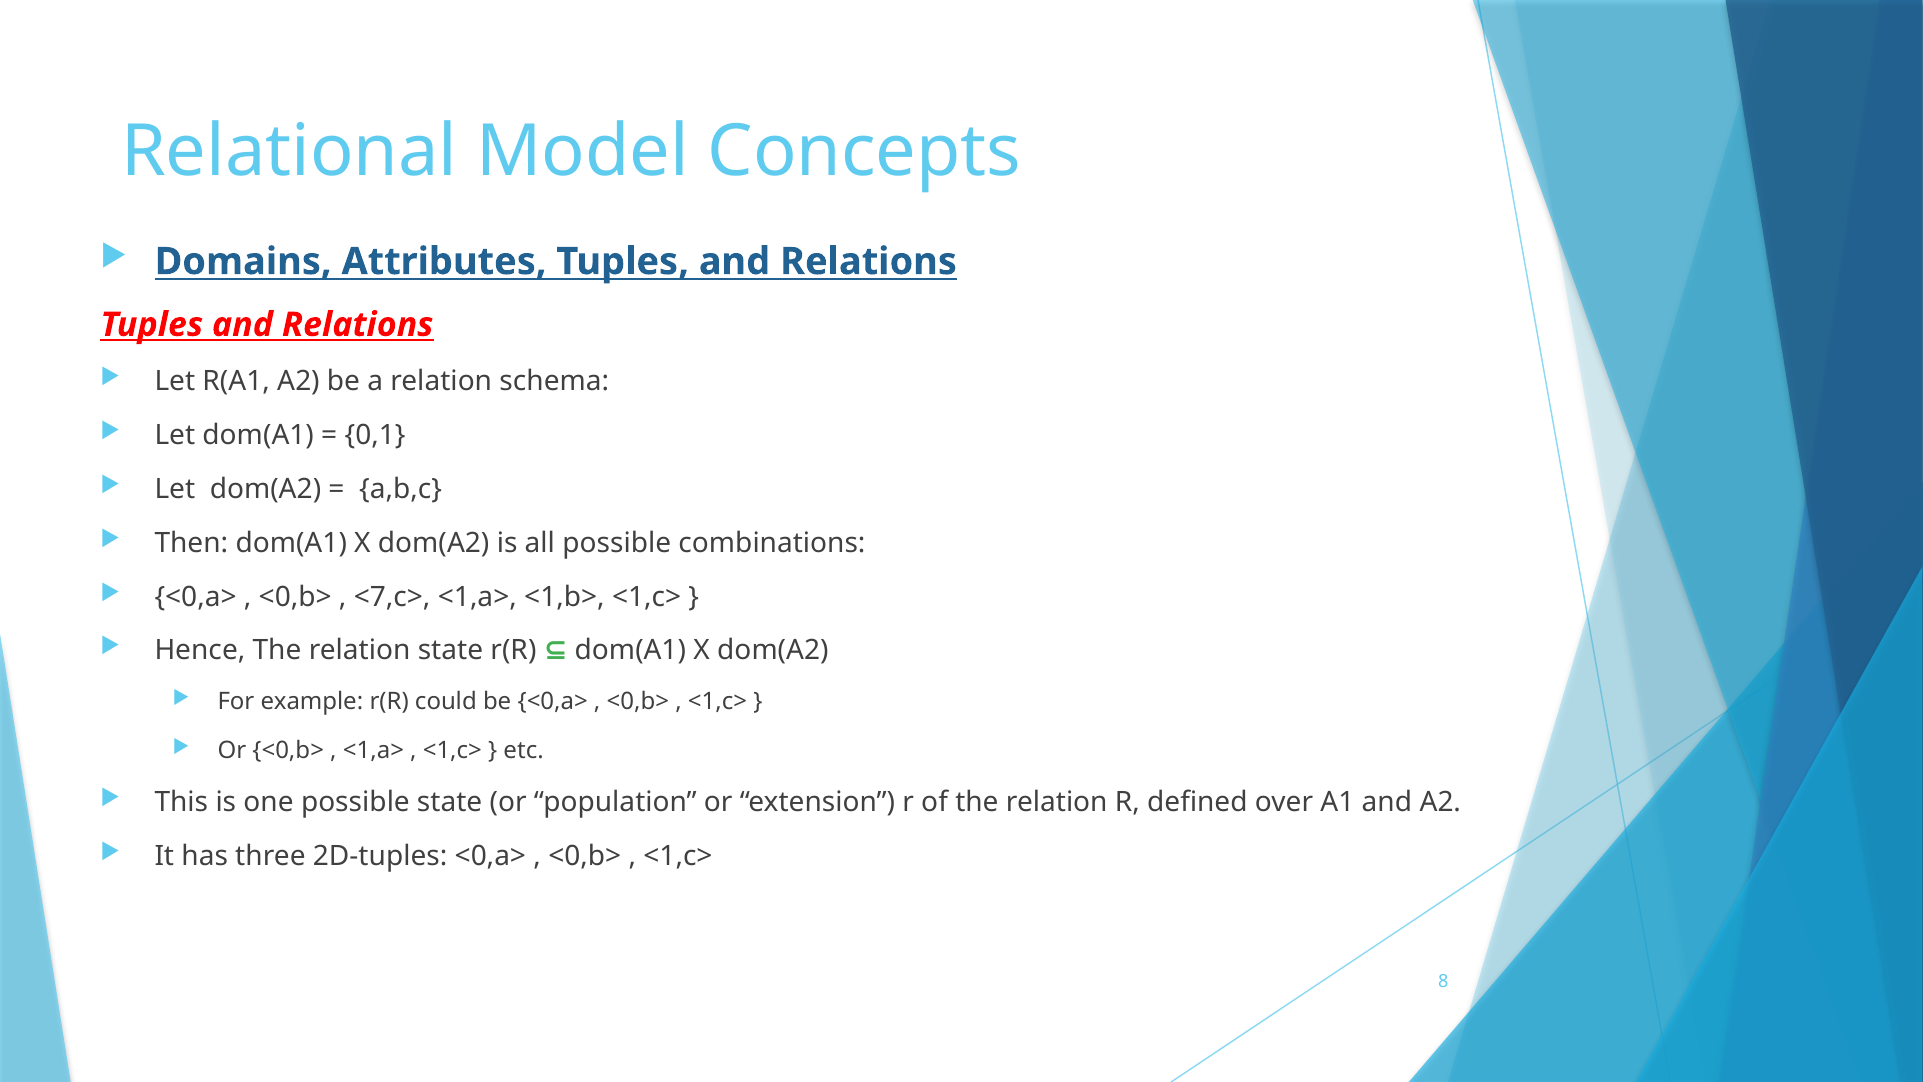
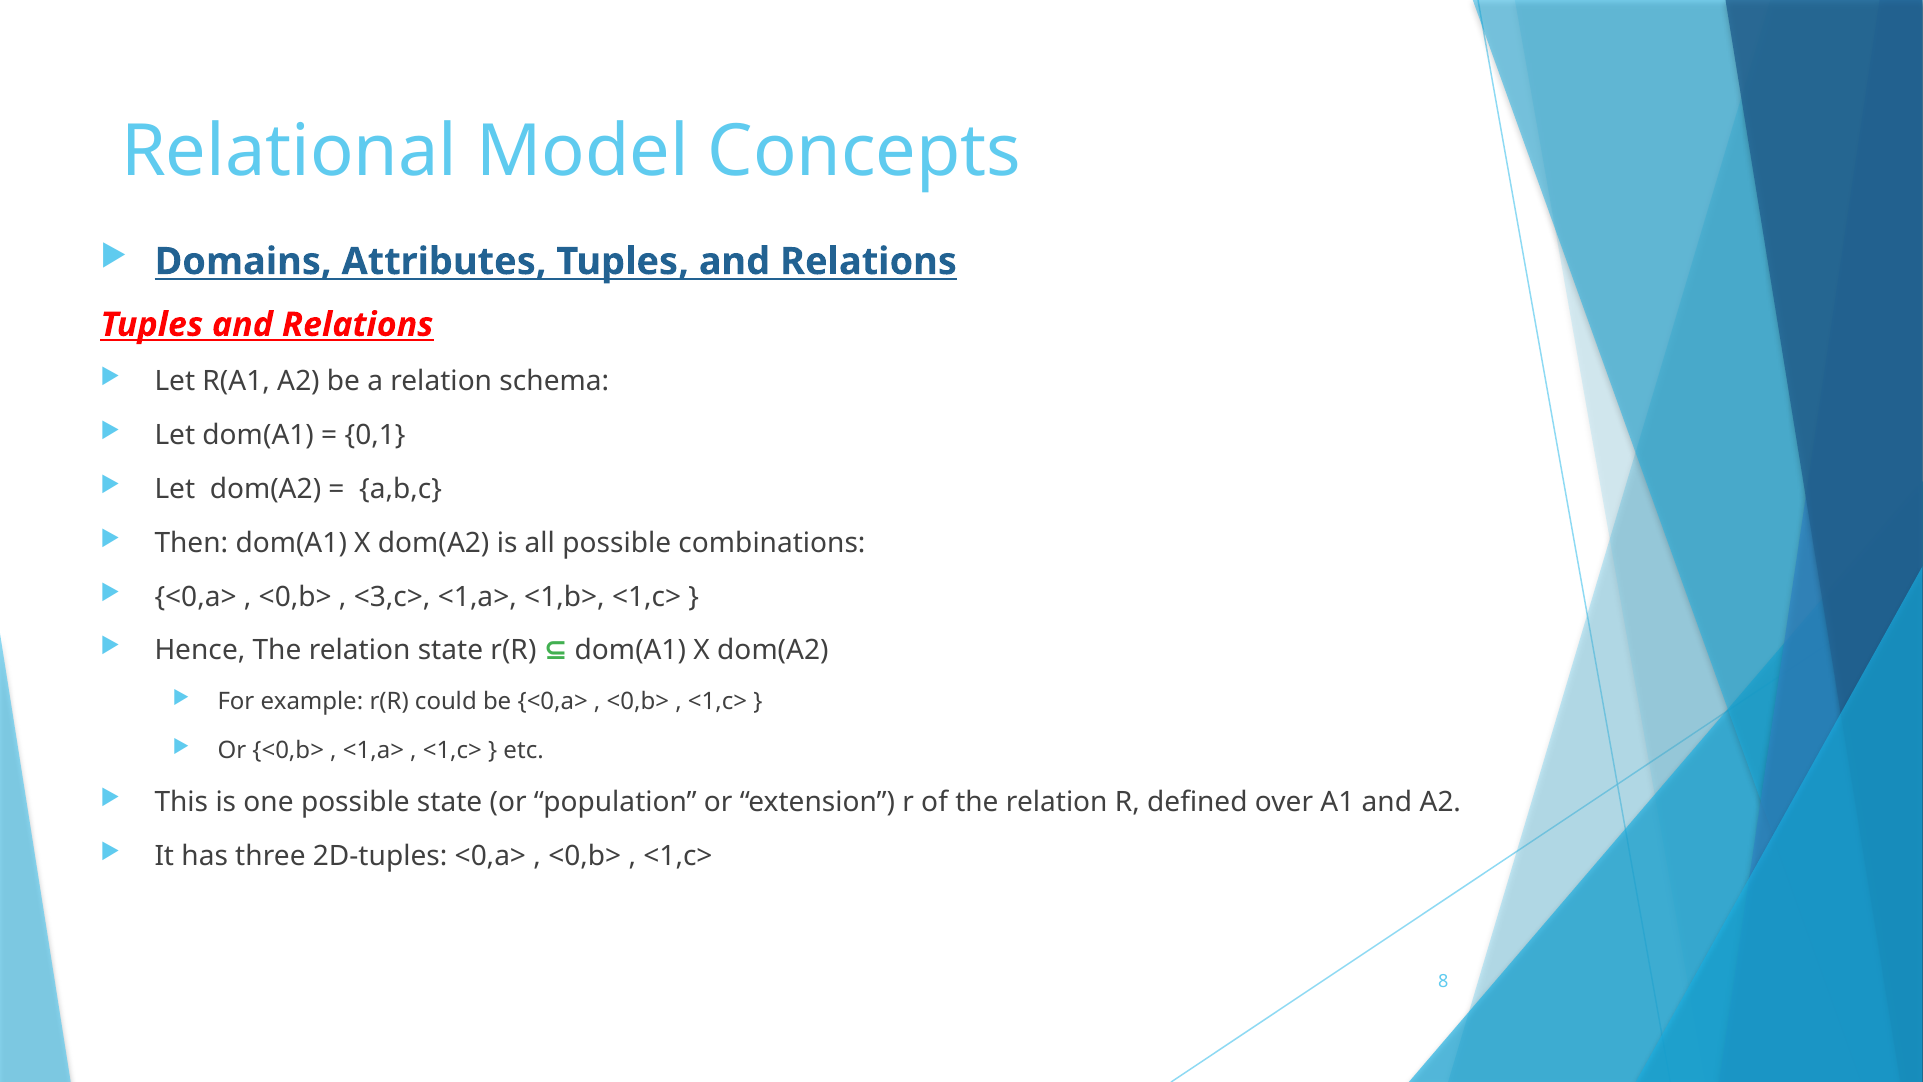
<7,c>: <7,c> -> <3,c> (392, 597)
